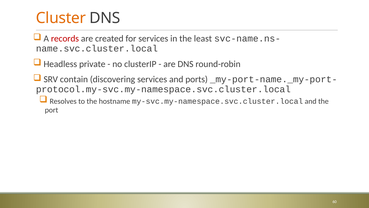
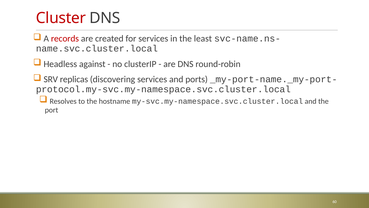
Cluster colour: orange -> red (61, 18)
private: private -> against (92, 64)
contain: contain -> replicas (74, 79)
